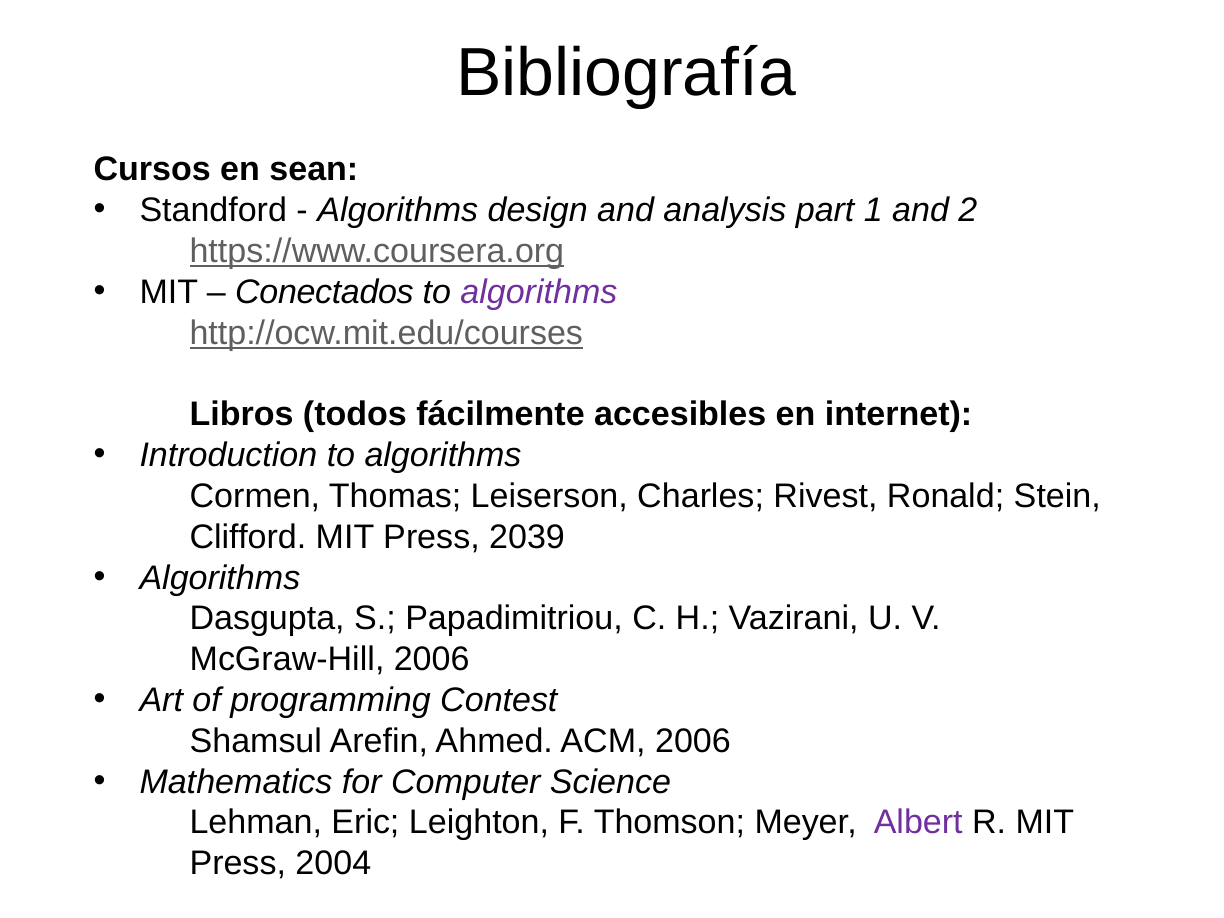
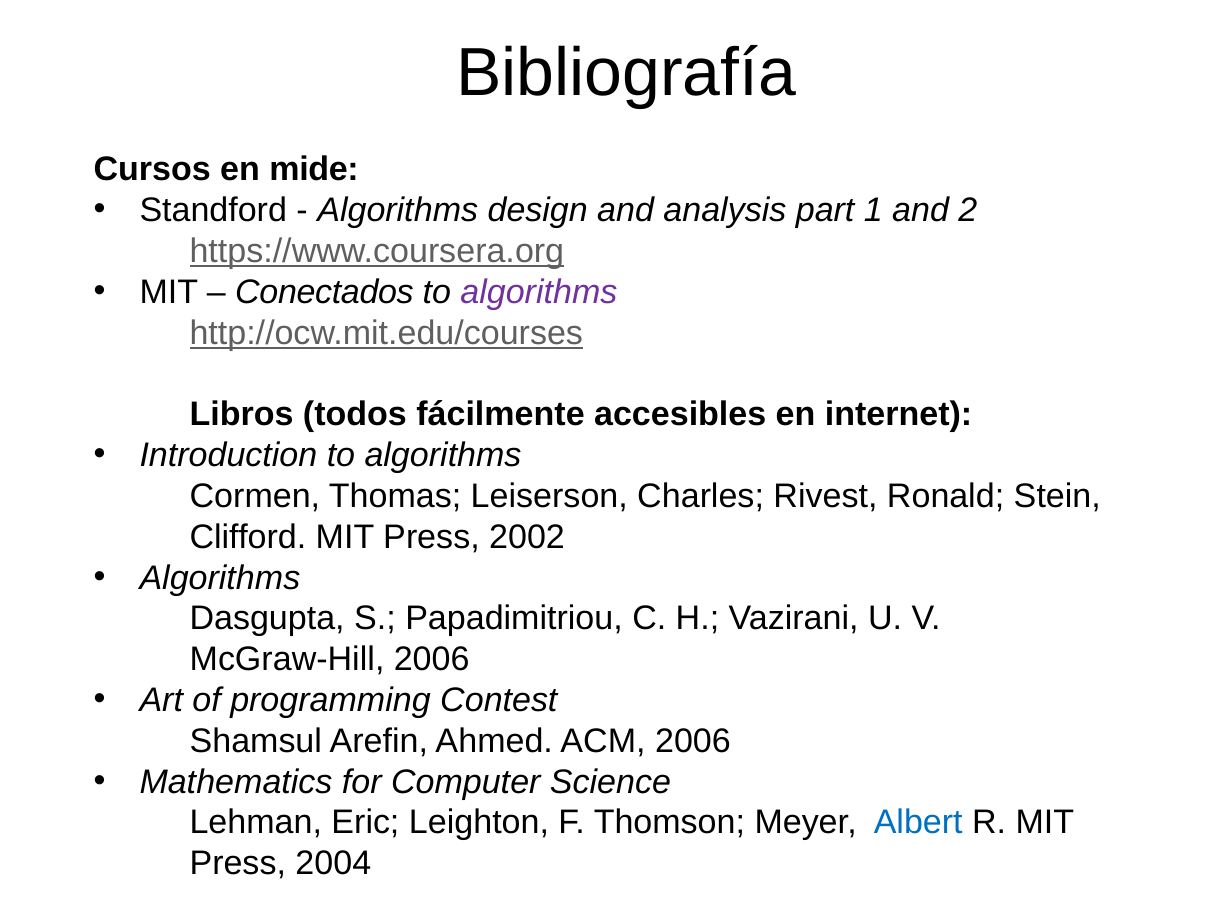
sean: sean -> mide (314, 170)
2039: 2039 -> 2002 (527, 537)
Albert colour: purple -> blue (918, 823)
